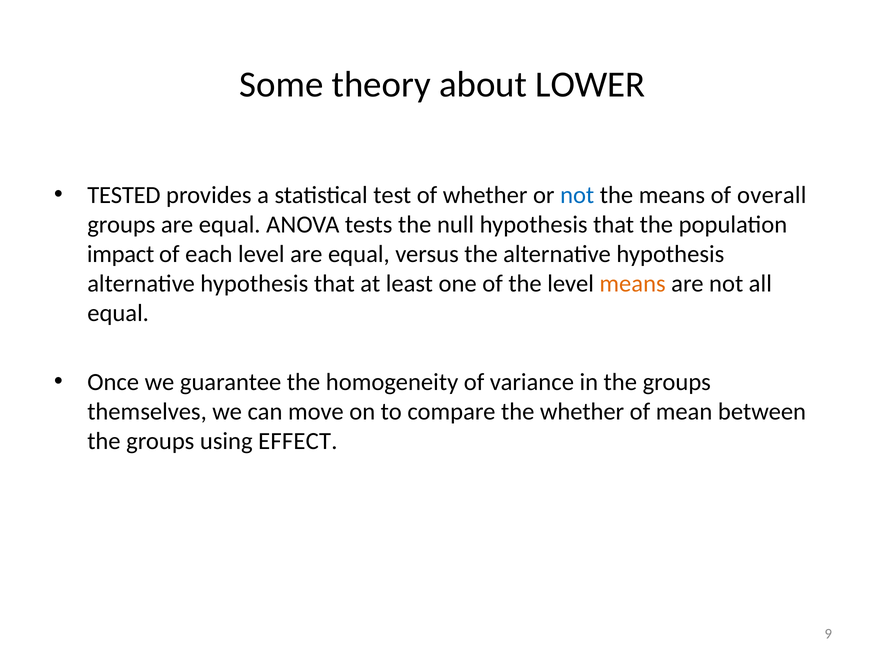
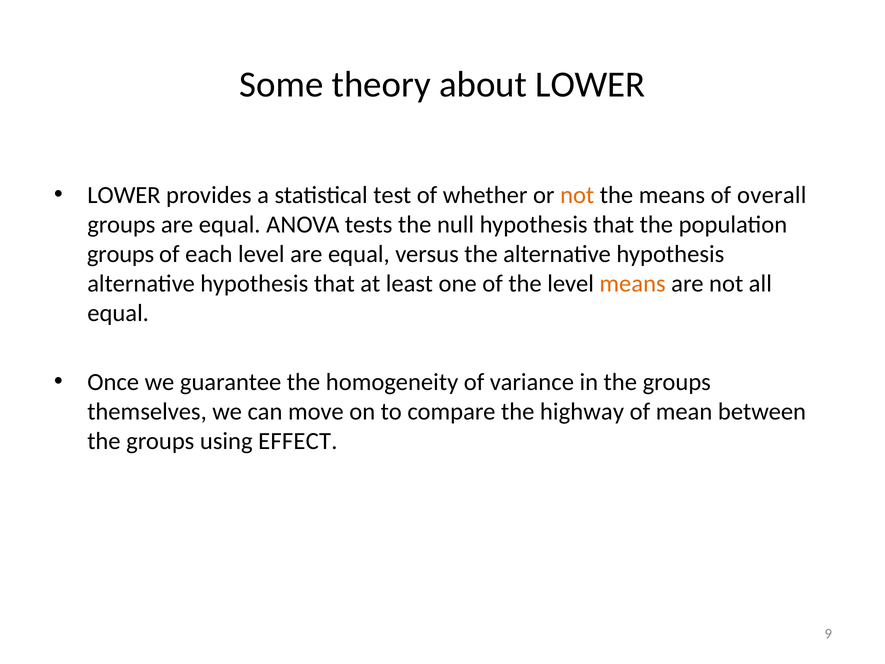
TESTED: TESTED -> LOWER (124, 195)
not colour: blue -> orange (577, 195)
impact: impact -> groups (121, 254)
the whether: whether -> highway (582, 411)
